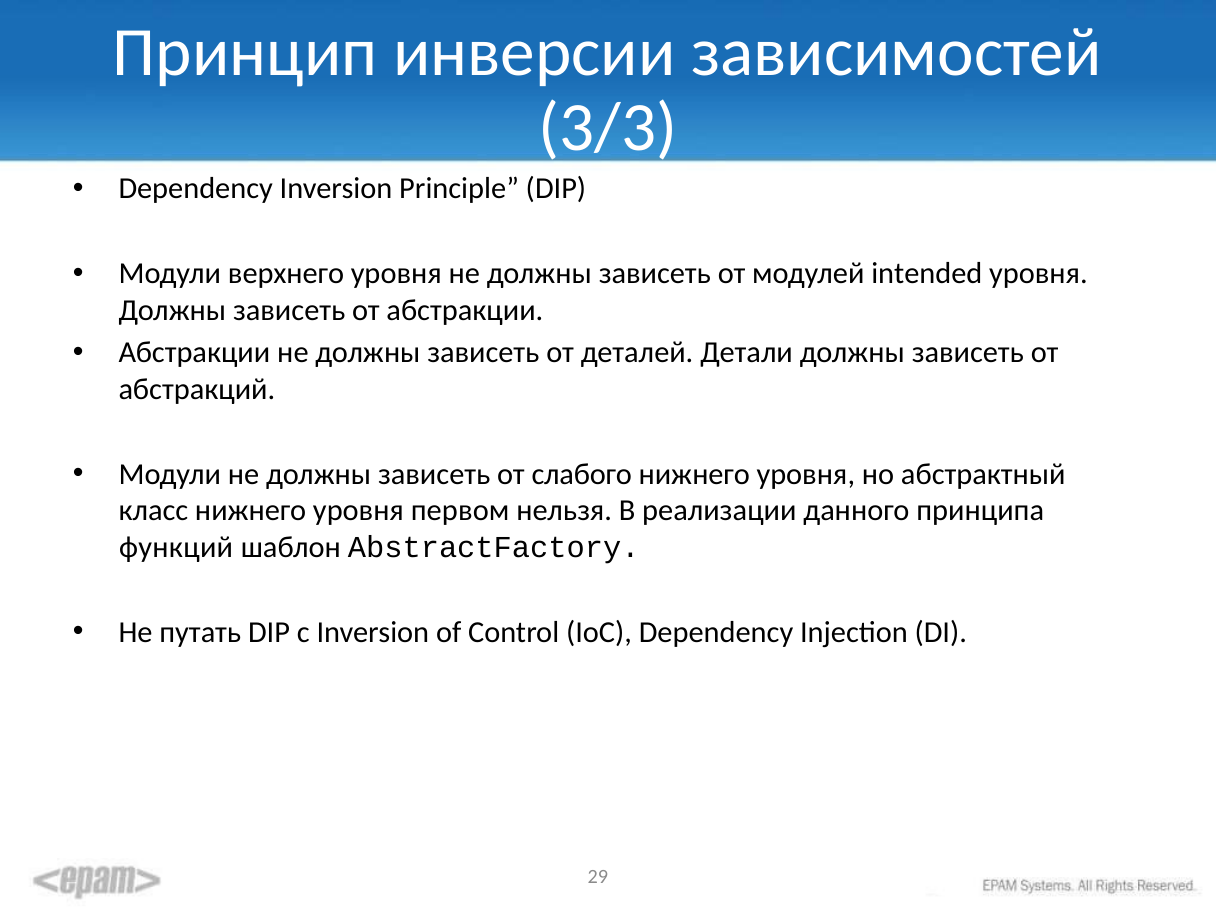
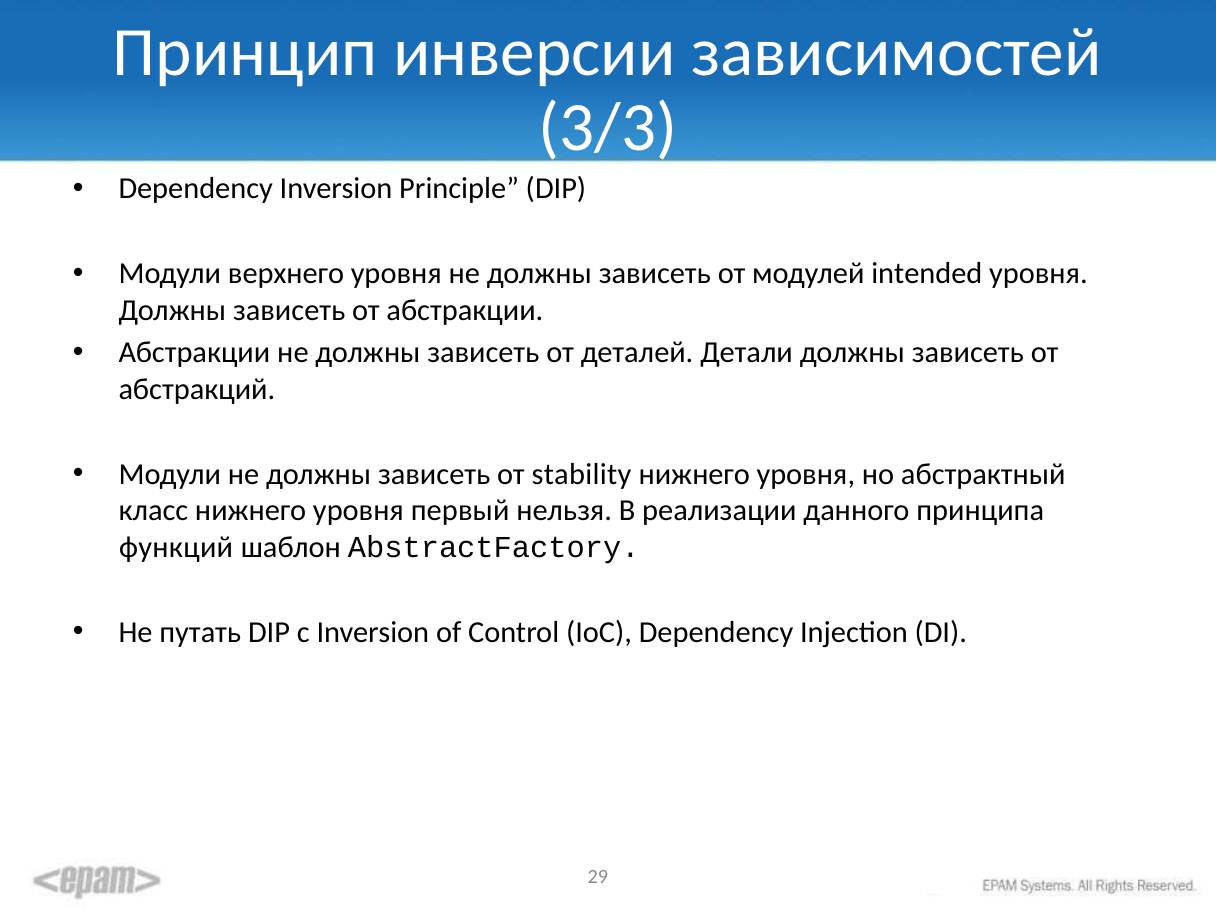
слабого: слабого -> stability (581, 474)
первом: первом -> первый (460, 511)
